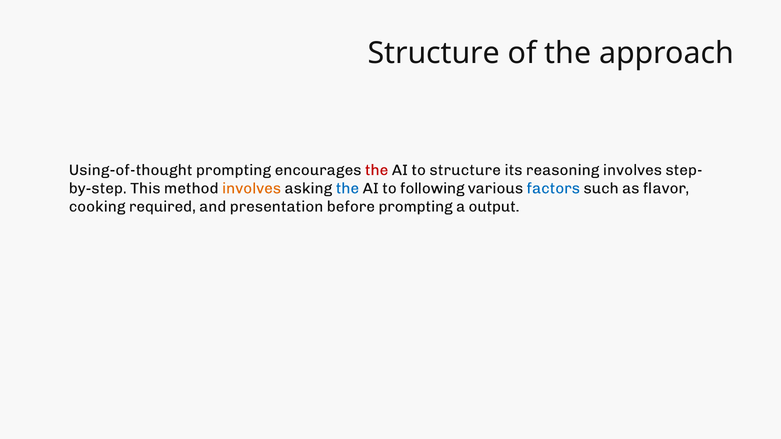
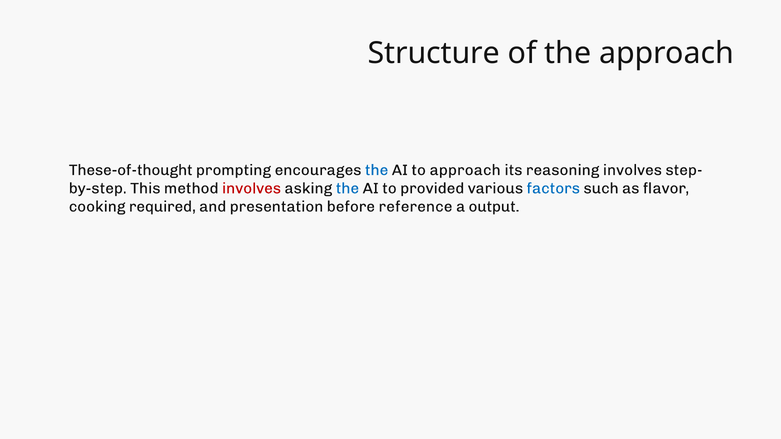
Using-of-thought: Using-of-thought -> These-of-thought (131, 170)
the colour: red -> blue (377, 170)
to structure: structure -> approach (465, 170)
involves colour: orange -> red (252, 188)
following: following -> provided (432, 188)
before prompting: prompting -> reference (416, 207)
